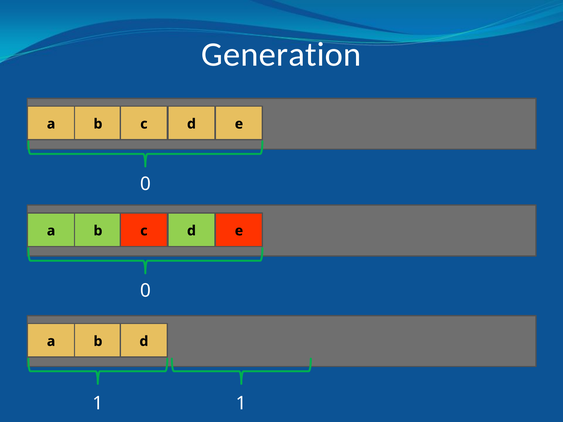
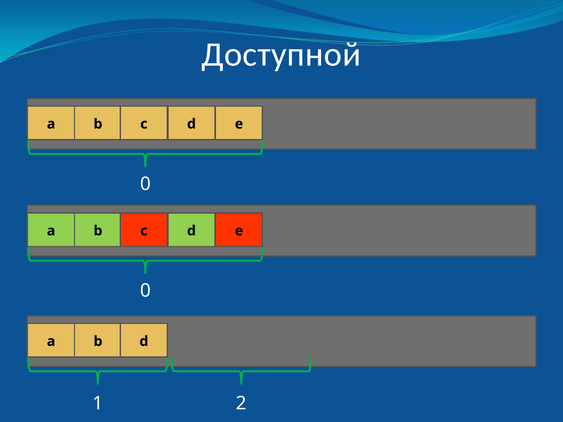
Generation: Generation -> Доступной (281, 55)
1 1: 1 -> 2 (241, 404)
